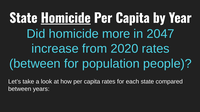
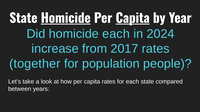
Capita underline: none -> present (133, 19)
homicide more: more -> each (116, 34)
2047: 2047 -> 2024 (161, 34)
2020: 2020 -> 2017 (124, 49)
between: between -> together (35, 64)
